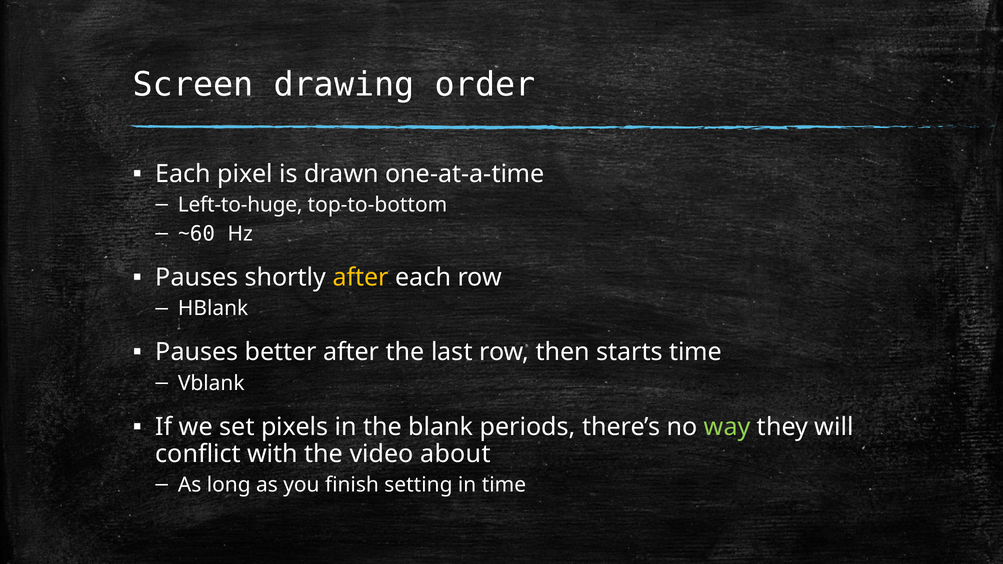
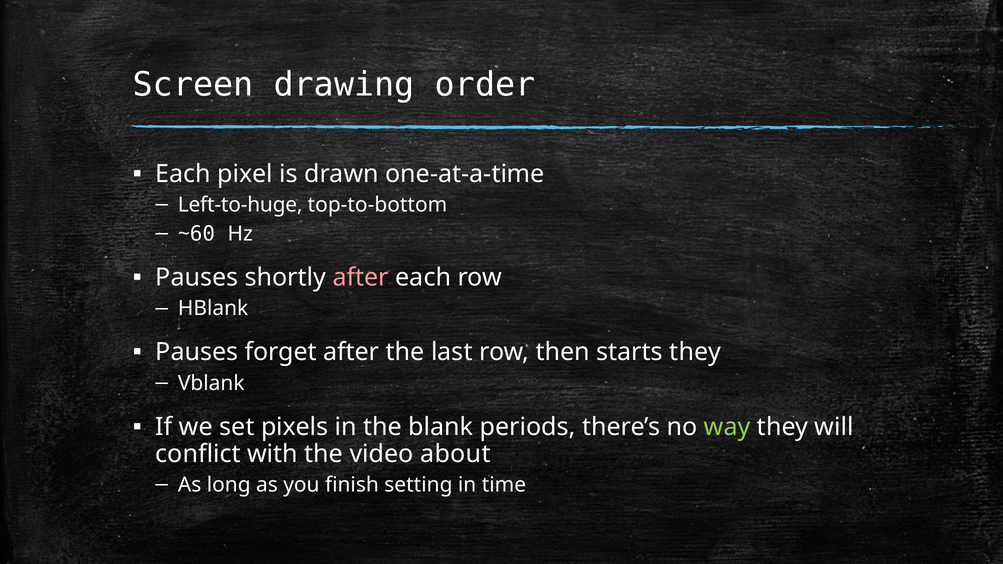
after colour: yellow -> pink (361, 278)
better: better -> forget (281, 352)
starts time: time -> they (695, 352)
